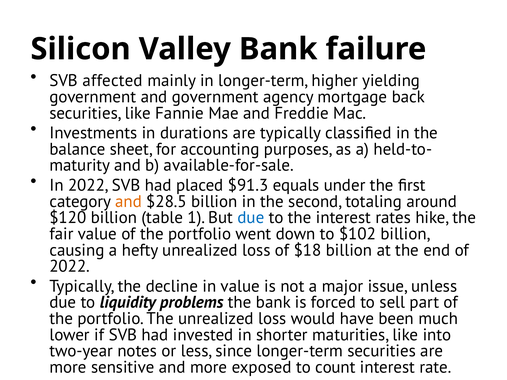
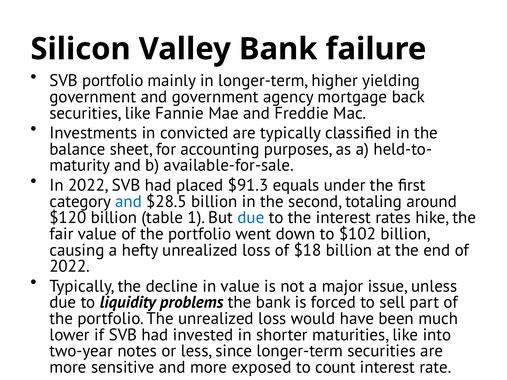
SVB affected: affected -> portfolio (113, 81)
durations: durations -> convicted (194, 133)
and colour: orange -> blue (128, 202)
